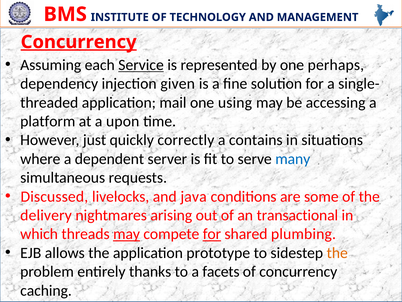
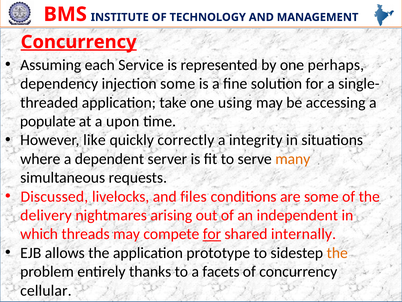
Service underline: present -> none (141, 65)
injection given: given -> some (178, 84)
mail: mail -> take (173, 102)
platform: platform -> populate (48, 121)
just: just -> like (94, 140)
contains: contains -> integrity (256, 140)
many colour: blue -> orange (293, 159)
java: java -> files (194, 196)
transactional: transactional -> independent (297, 215)
may underline: present -> none (127, 234)
plumbing: plumbing -> internally (304, 234)
caching: caching -> cellular (46, 290)
